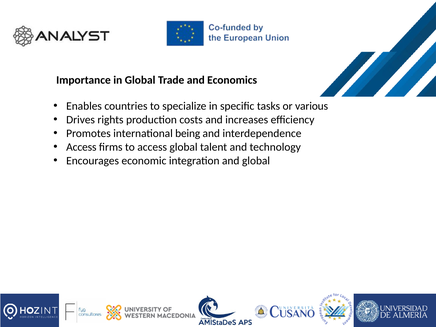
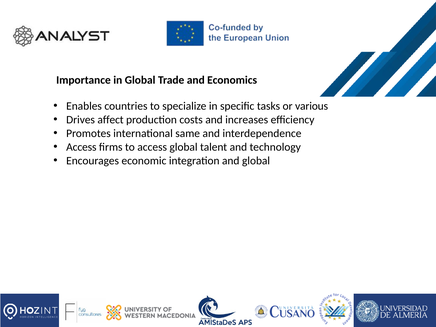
rights: rights -> affect (111, 120)
being: being -> same (188, 133)
